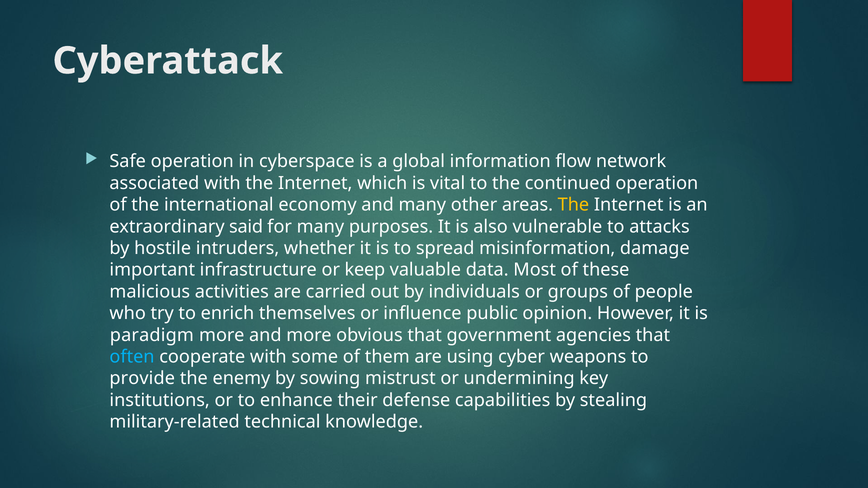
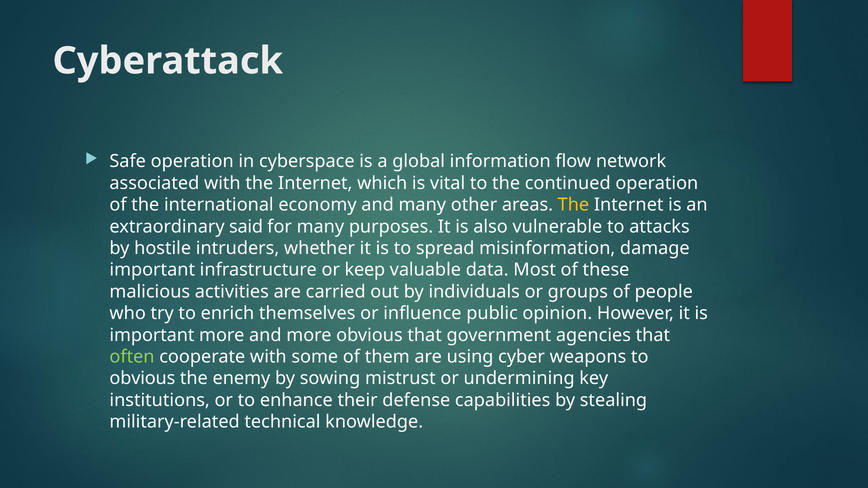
paradigm: paradigm -> important (152, 335)
often colour: light blue -> light green (132, 357)
provide: provide -> obvious (142, 379)
